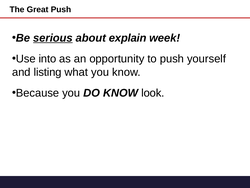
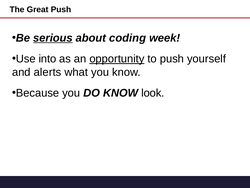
explain: explain -> coding (128, 38)
opportunity underline: none -> present (117, 59)
listing: listing -> alerts (48, 72)
